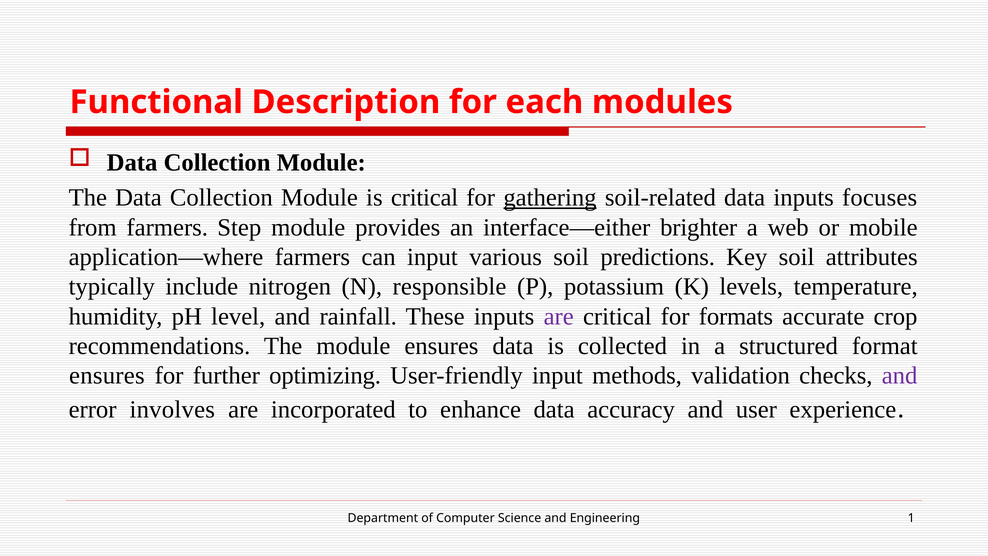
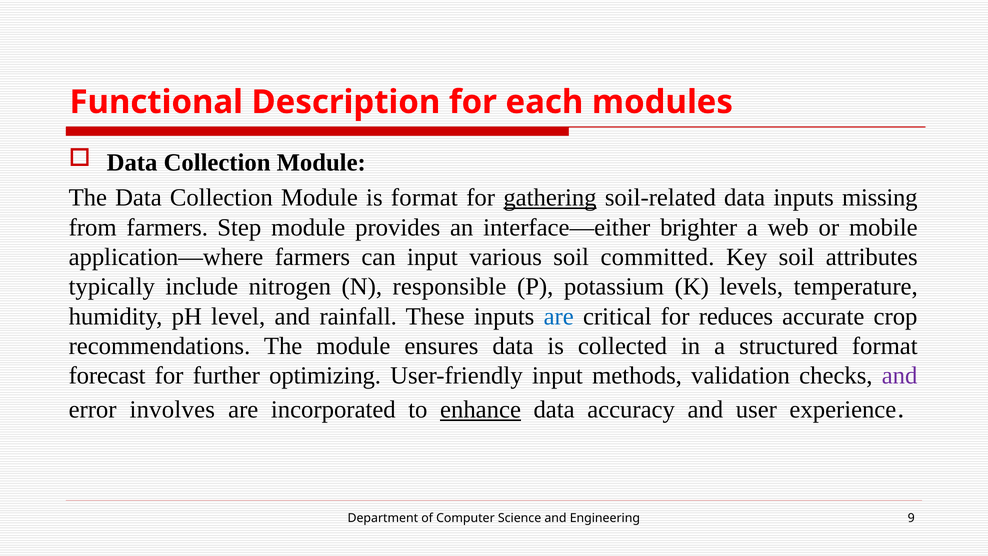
is critical: critical -> format (424, 198)
focuses: focuses -> missing (880, 198)
predictions: predictions -> committed (658, 257)
are colour: purple -> blue (559, 316)
formats: formats -> reduces (736, 316)
ensures: ensures -> forecast (107, 376)
enhance underline: none -> present (481, 409)
1: 1 -> 9 (911, 518)
